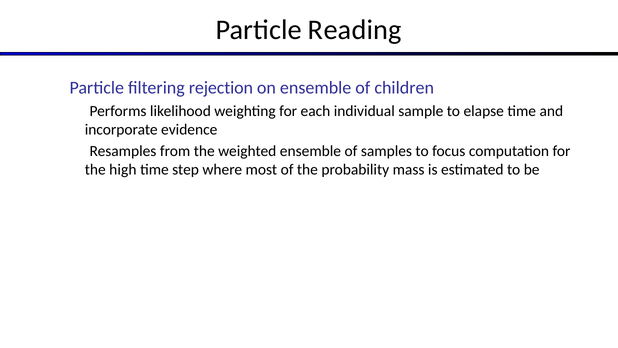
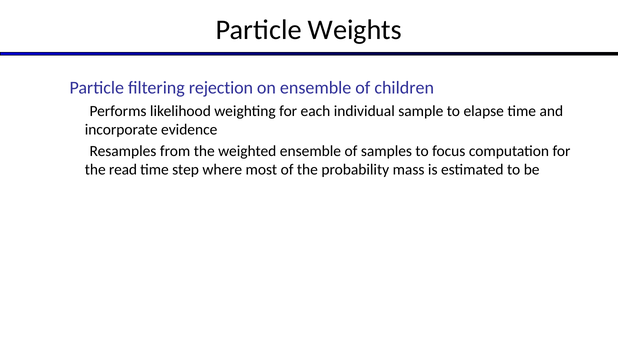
Reading: Reading -> Weights (355, 30)
high: high -> read (123, 169)
